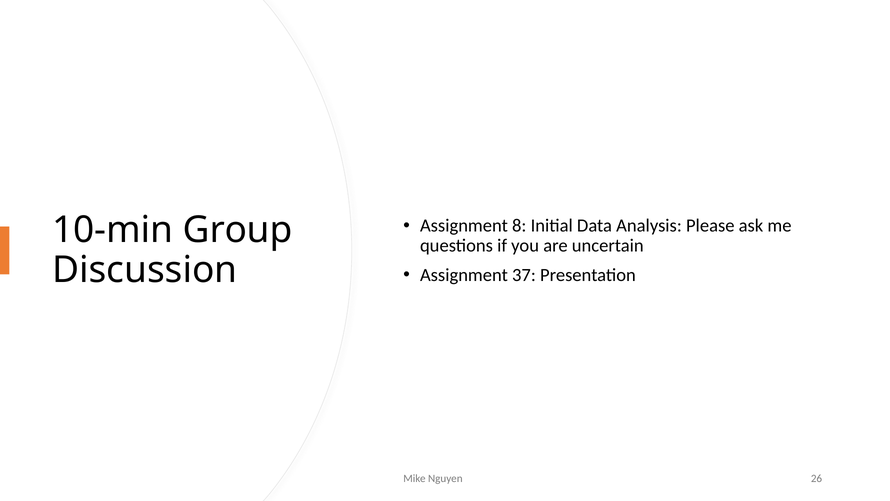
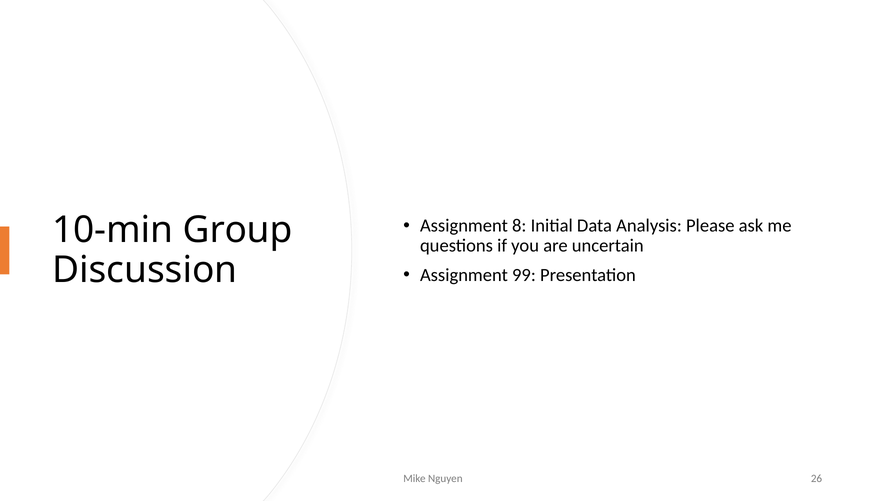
37: 37 -> 99 (524, 275)
